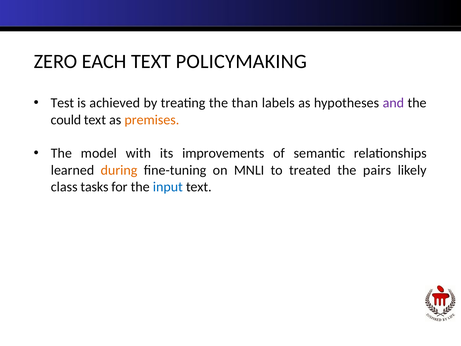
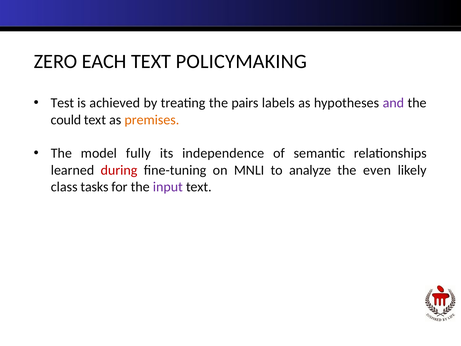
than: than -> pairs (245, 103)
with: with -> fully (138, 153)
improvements: improvements -> independence (223, 153)
during colour: orange -> red (119, 170)
treated: treated -> analyze (310, 170)
pairs: pairs -> even (377, 170)
input colour: blue -> purple (168, 187)
